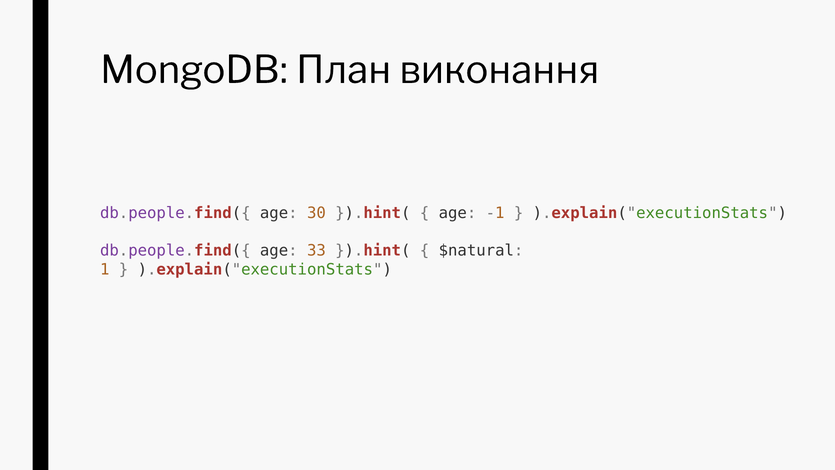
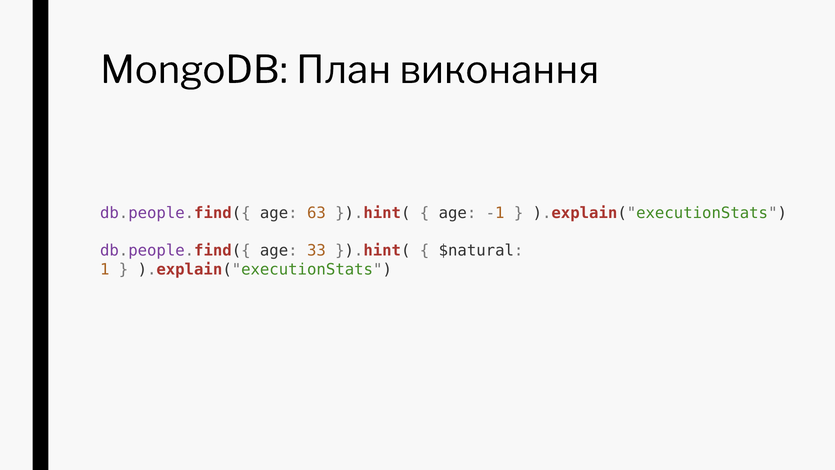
30: 30 -> 63 (316, 213)
